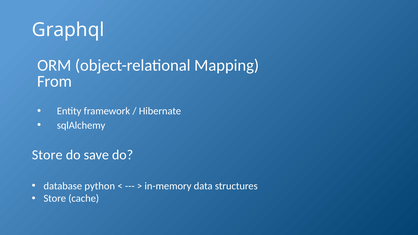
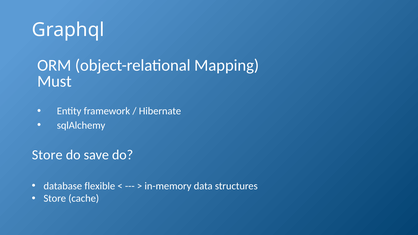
From: From -> Must (54, 81)
python: python -> flexible (100, 186)
